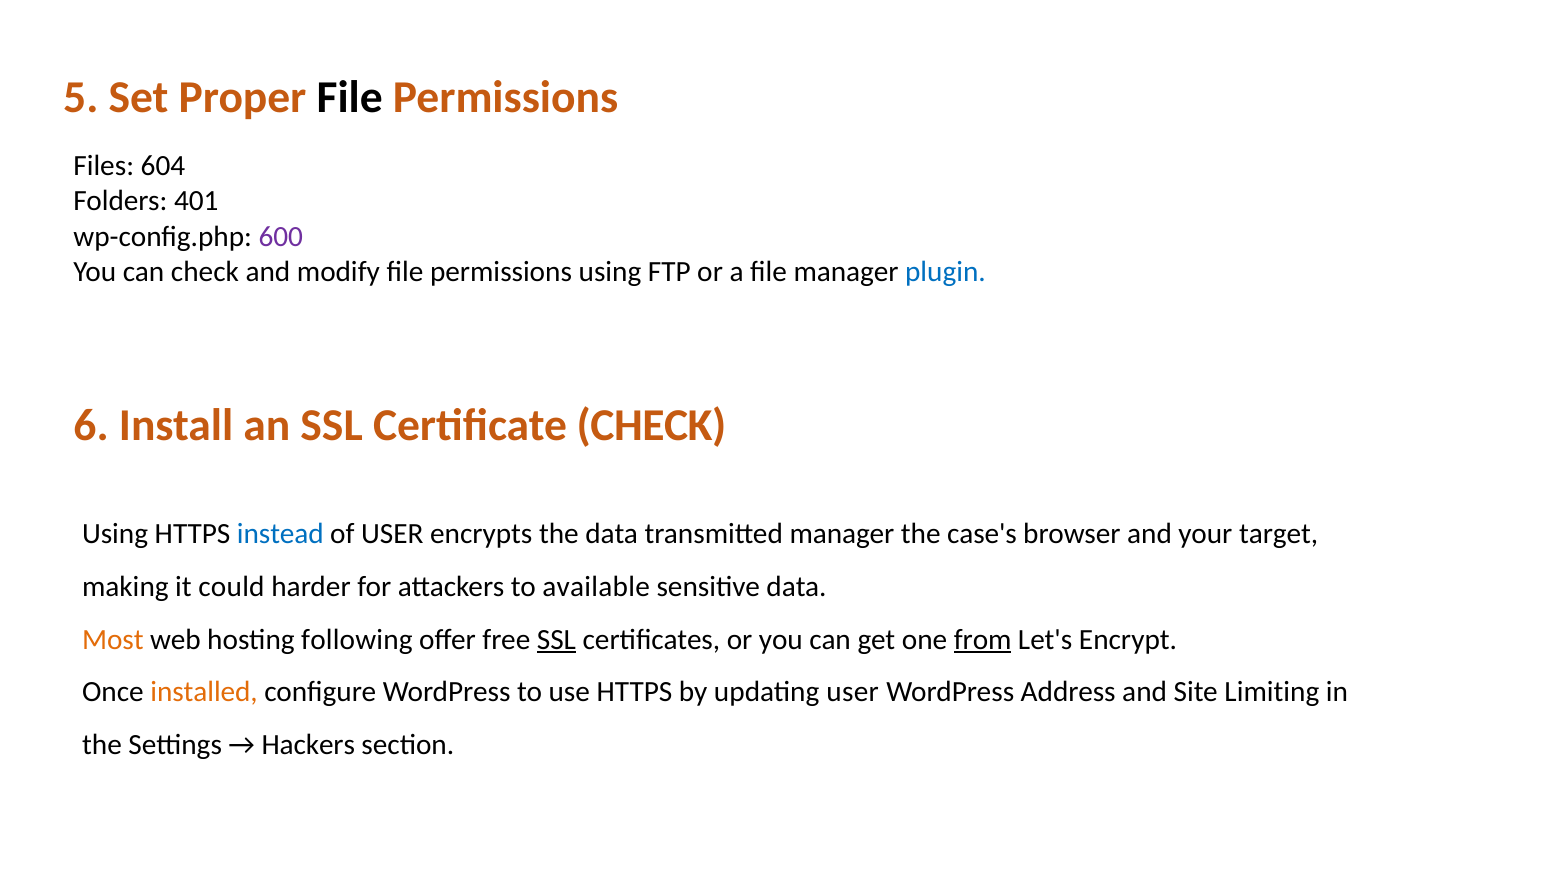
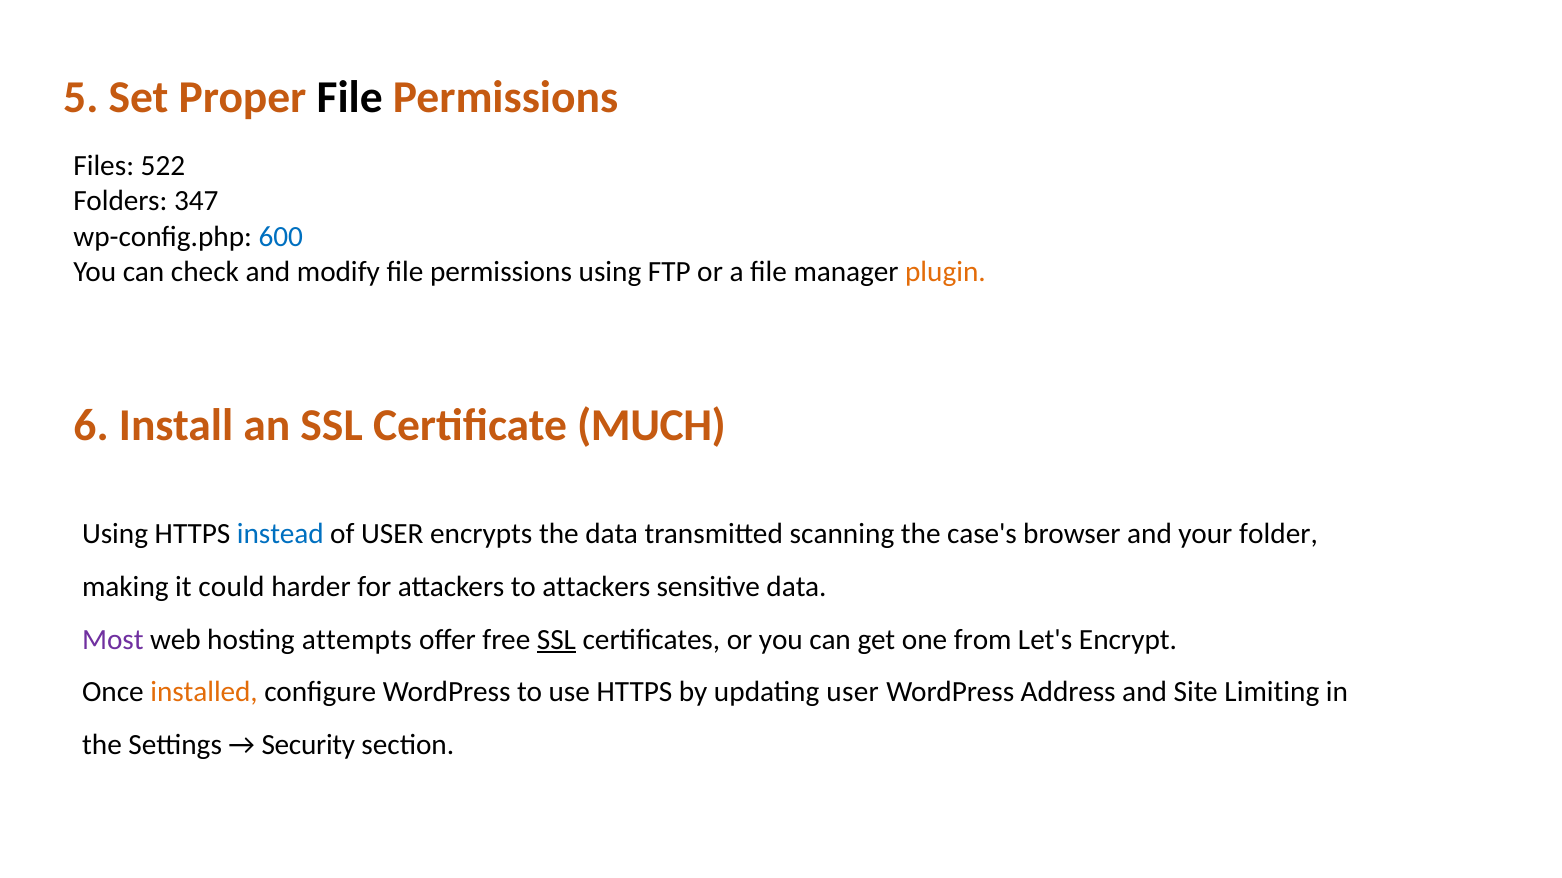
604: 604 -> 522 (163, 166)
401: 401 -> 347 (196, 201)
600 colour: purple -> blue (281, 237)
plugin colour: blue -> orange (945, 272)
Certificate CHECK: CHECK -> MUCH (652, 426)
transmitted manager: manager -> scanning (842, 535)
target: target -> folder (1279, 535)
to available: available -> attackers (596, 587)
Most colour: orange -> purple (113, 640)
following: following -> attempts (357, 640)
from underline: present -> none (983, 640)
Hackers: Hackers -> Security (308, 745)
